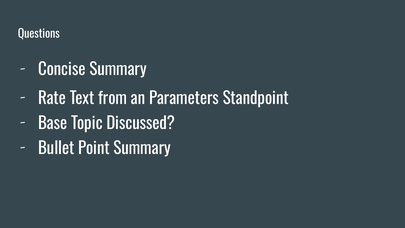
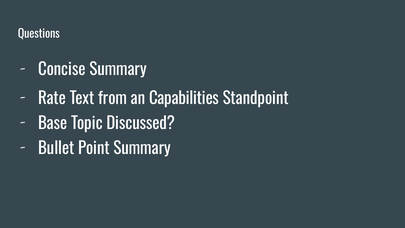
Parameters: Parameters -> Capabilities (184, 98)
